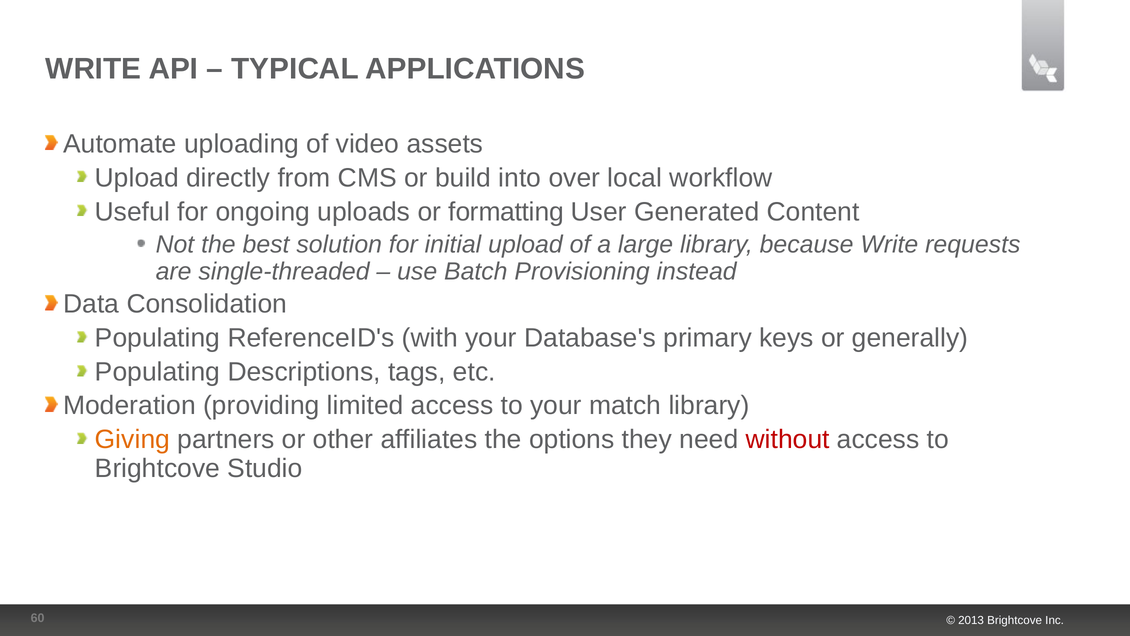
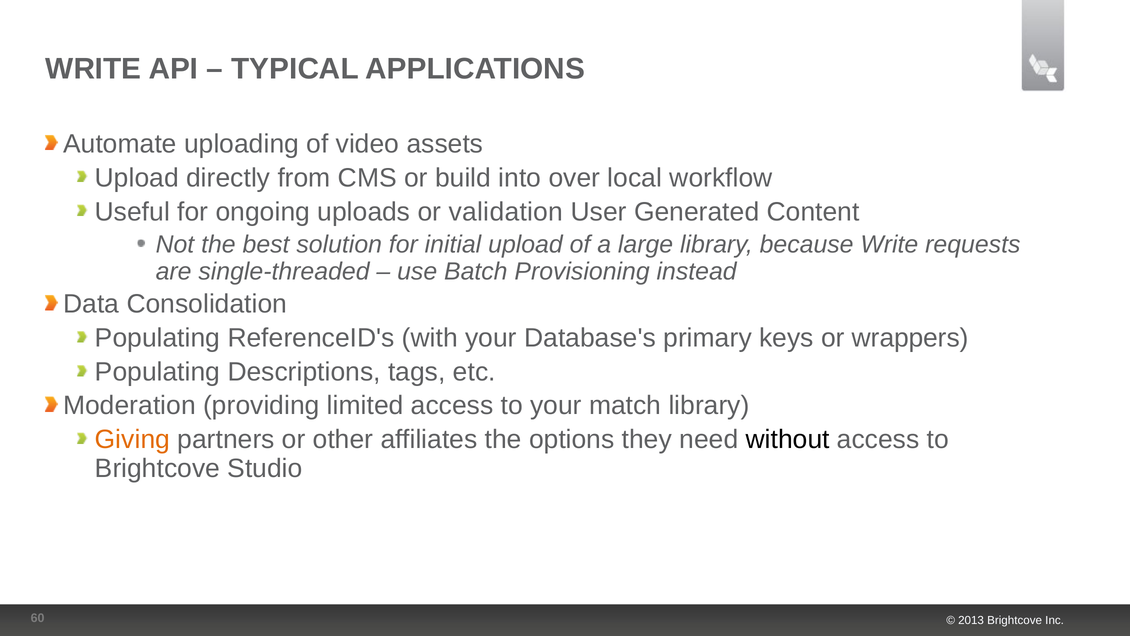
formatting: formatting -> validation (506, 212)
generally: generally -> wrappers (910, 338)
without colour: red -> black (788, 439)
